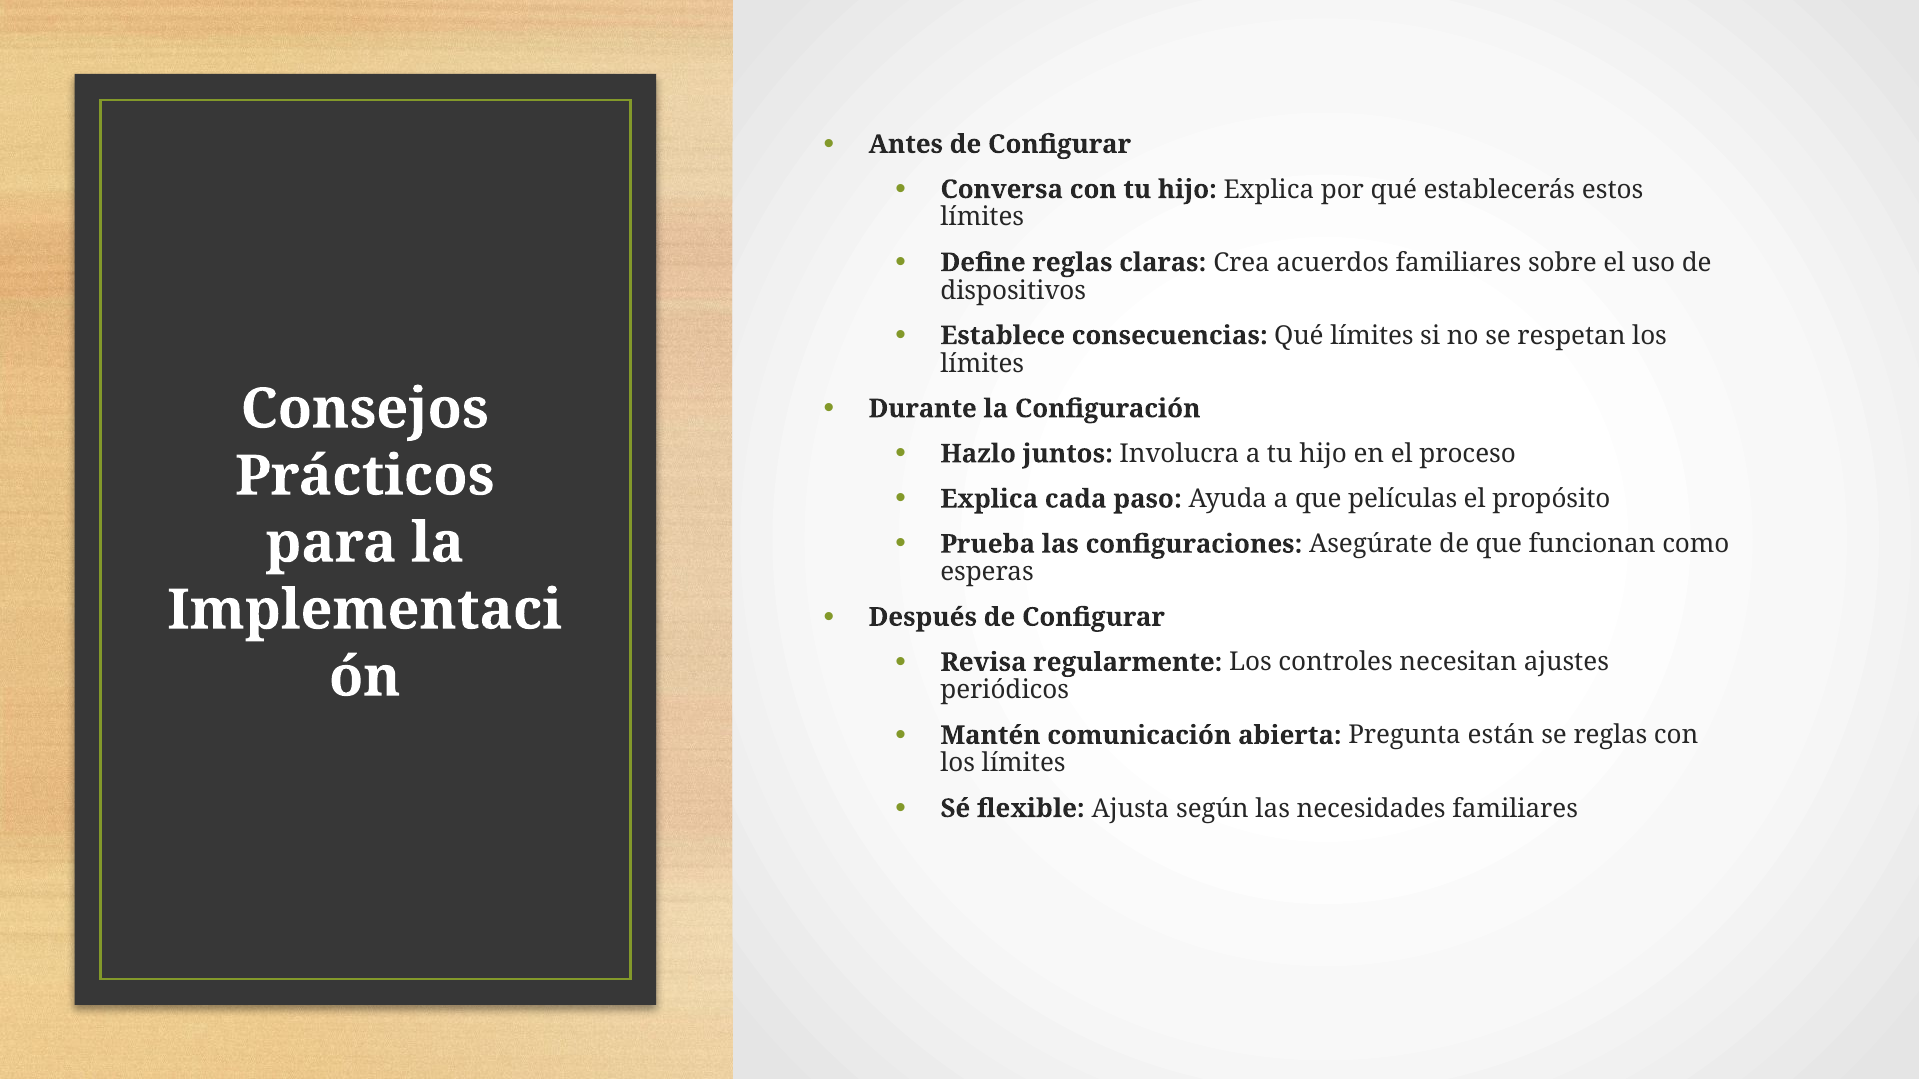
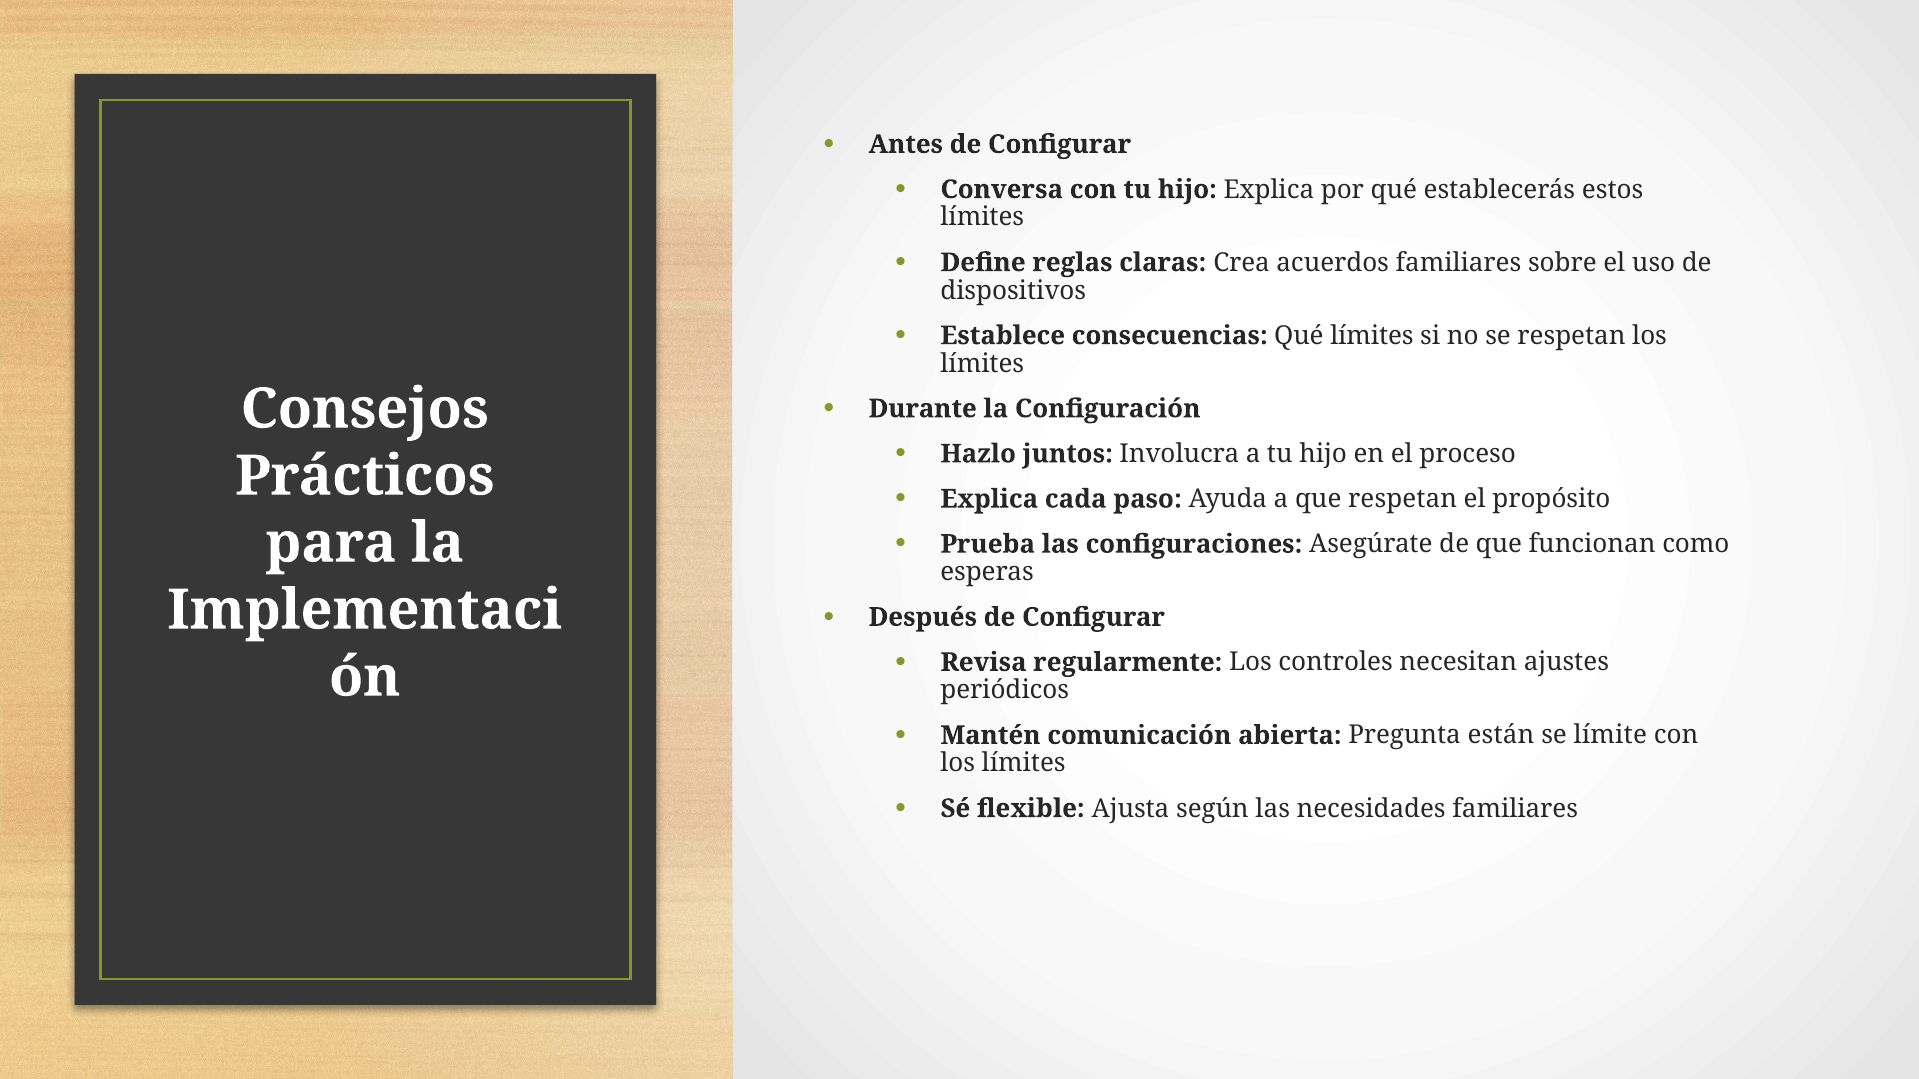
que películas: películas -> respetan (1403, 499)
se reglas: reglas -> límite (1610, 736)
